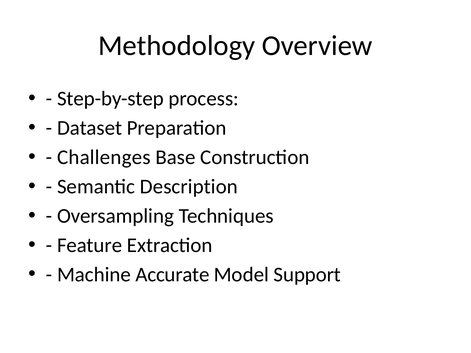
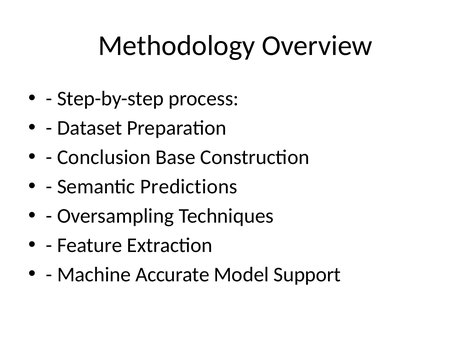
Challenges: Challenges -> Conclusion (104, 157)
Description: Description -> Predictions (189, 187)
